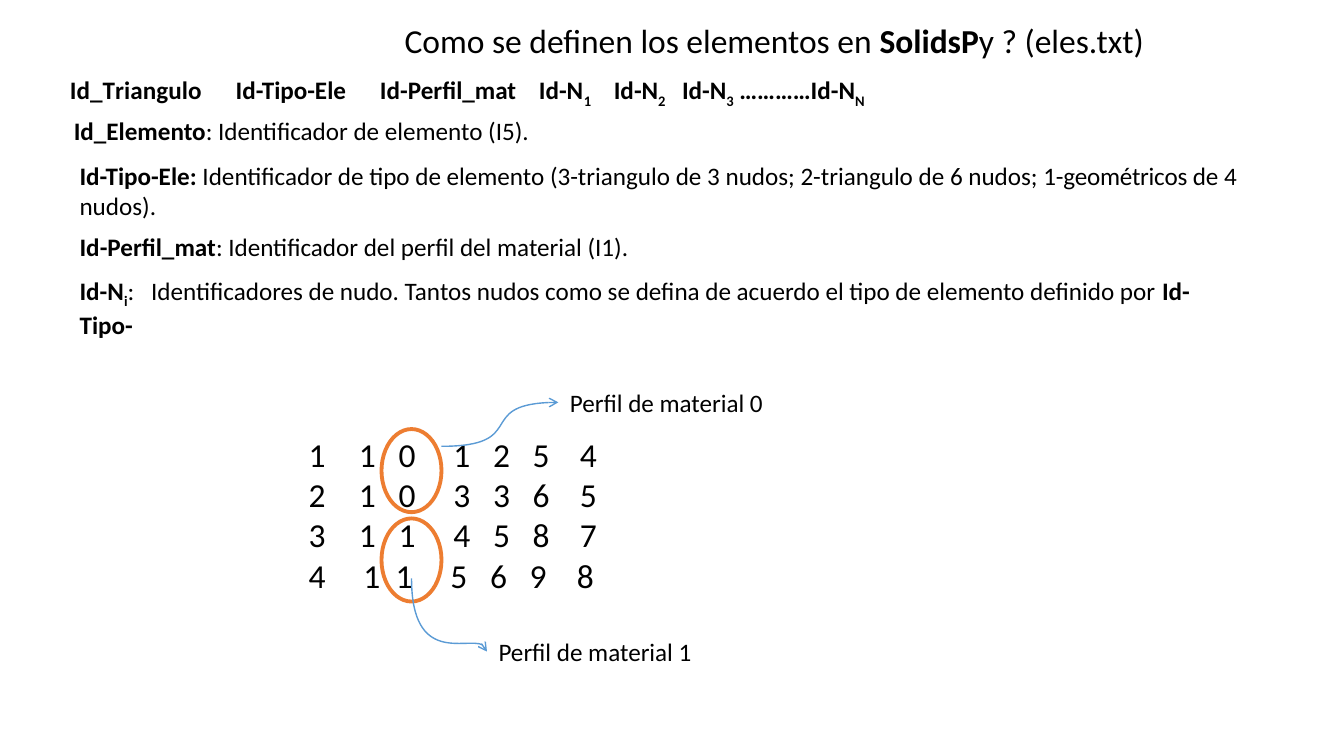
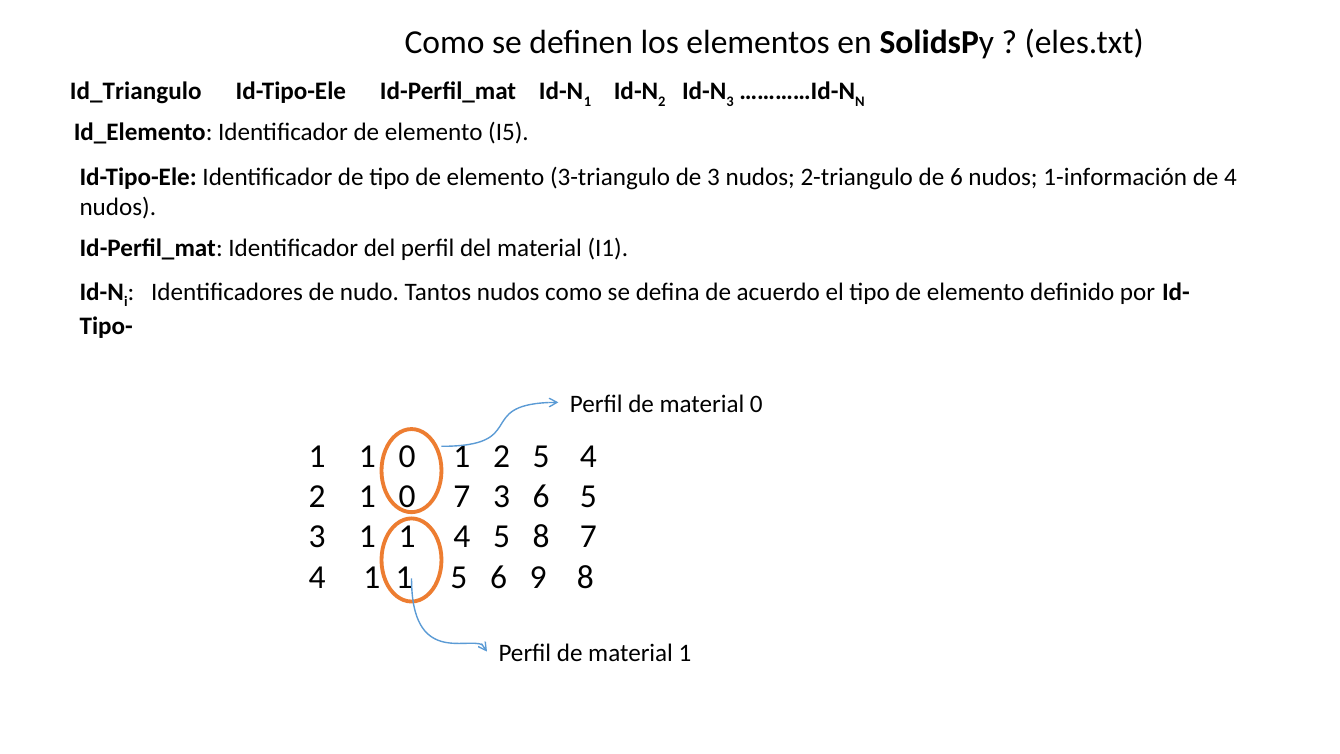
1-geométricos: 1-geométricos -> 1-información (1115, 177)
0 3: 3 -> 7 (462, 496)
